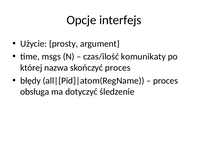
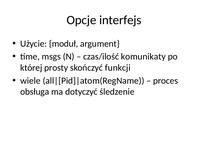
prosty: prosty -> moduł (64, 44)
nazwa: nazwa -> prosty (56, 68)
skończyć proces: proces -> funkcji (118, 68)
błędy: błędy -> wiele (30, 81)
